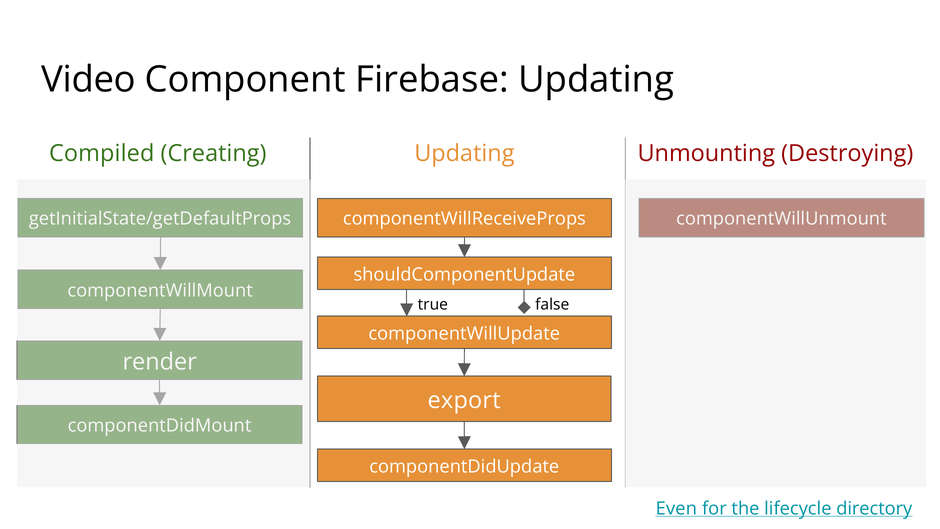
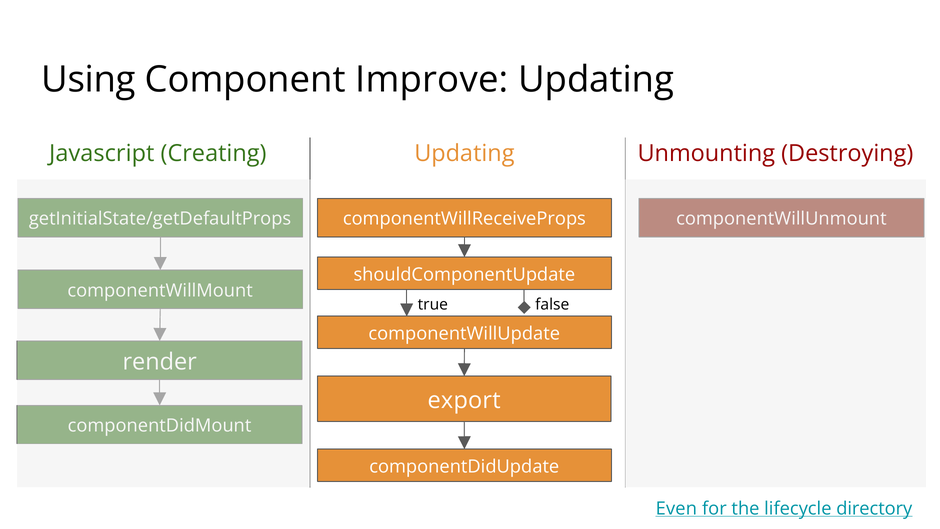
Video: Video -> Using (88, 80)
Firebase: Firebase -> Improve (432, 80)
Compiled: Compiled -> Javascript (102, 154)
